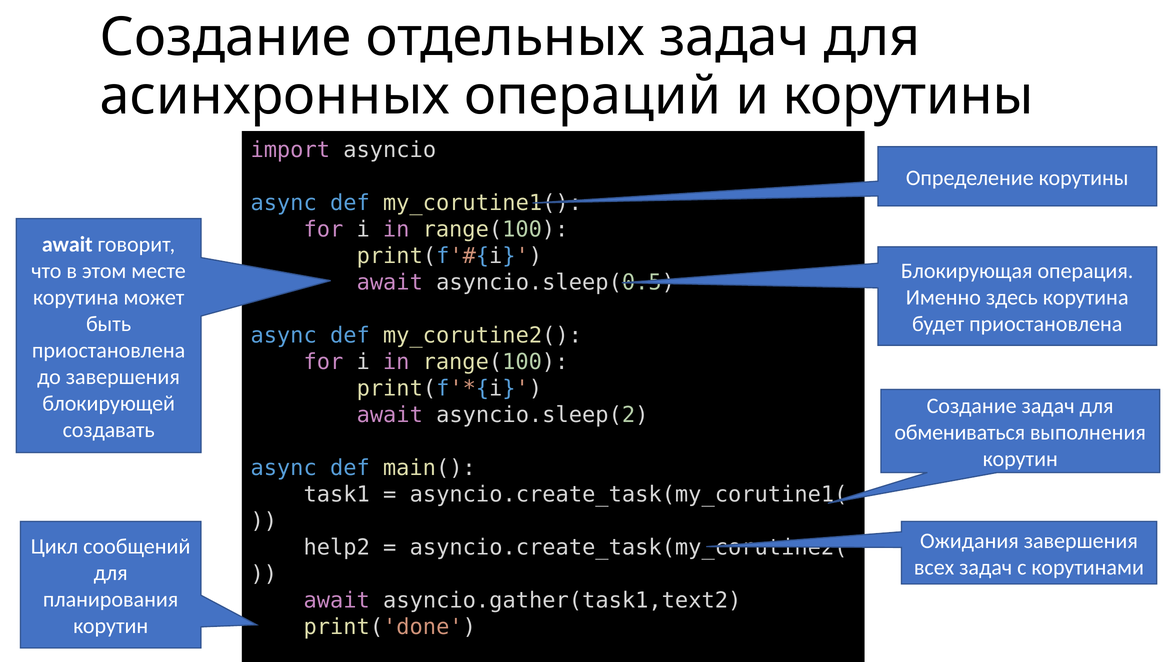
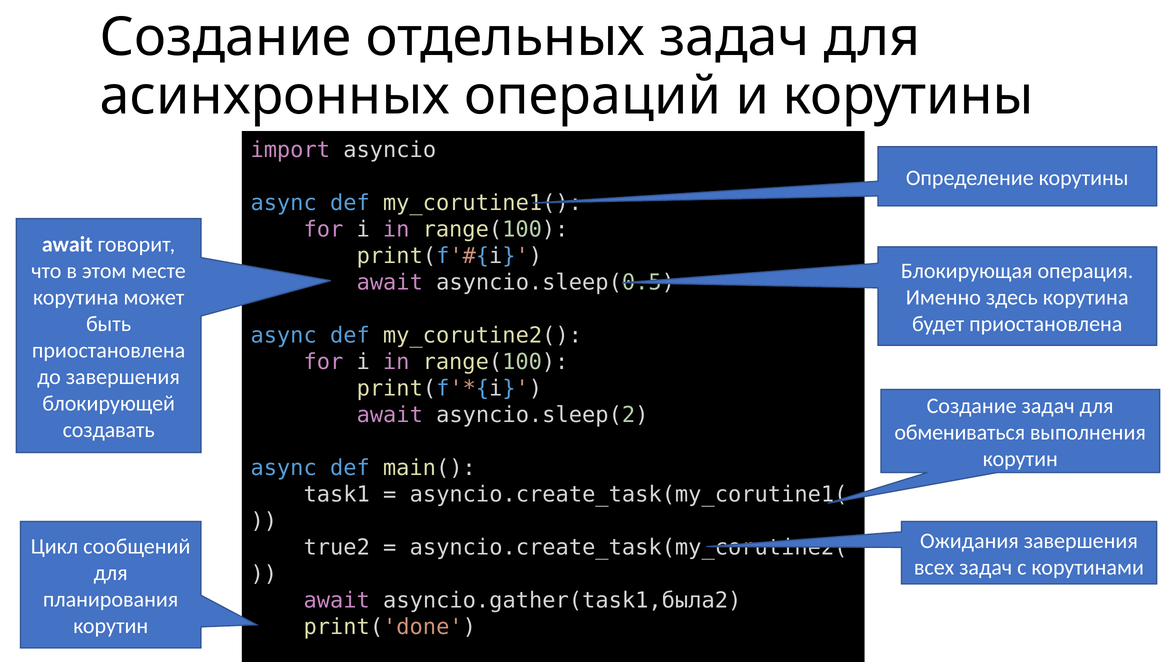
help2: help2 -> true2 (337, 547)
asyncio.gather(task1,text2: asyncio.gather(task1,text2 -> asyncio.gather(task1,была2 (562, 600)
